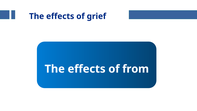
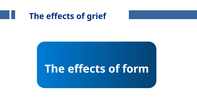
from: from -> form (136, 69)
